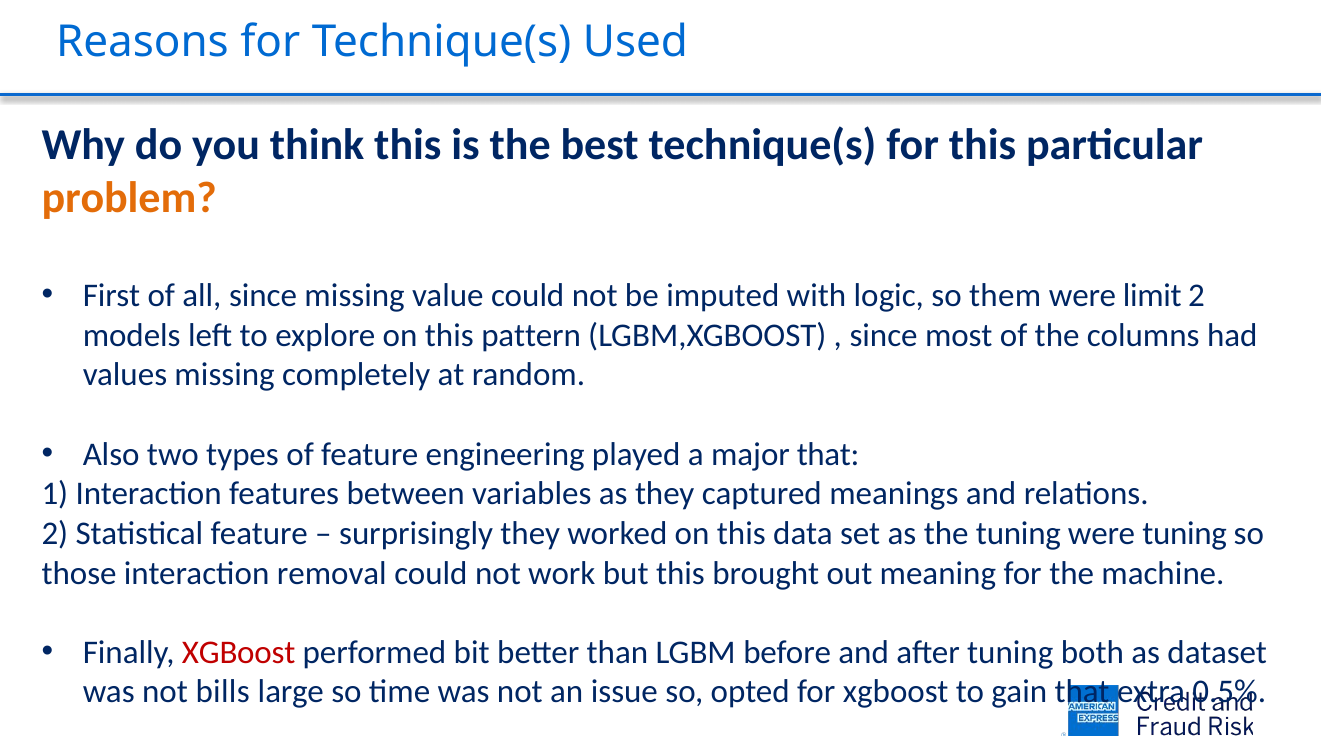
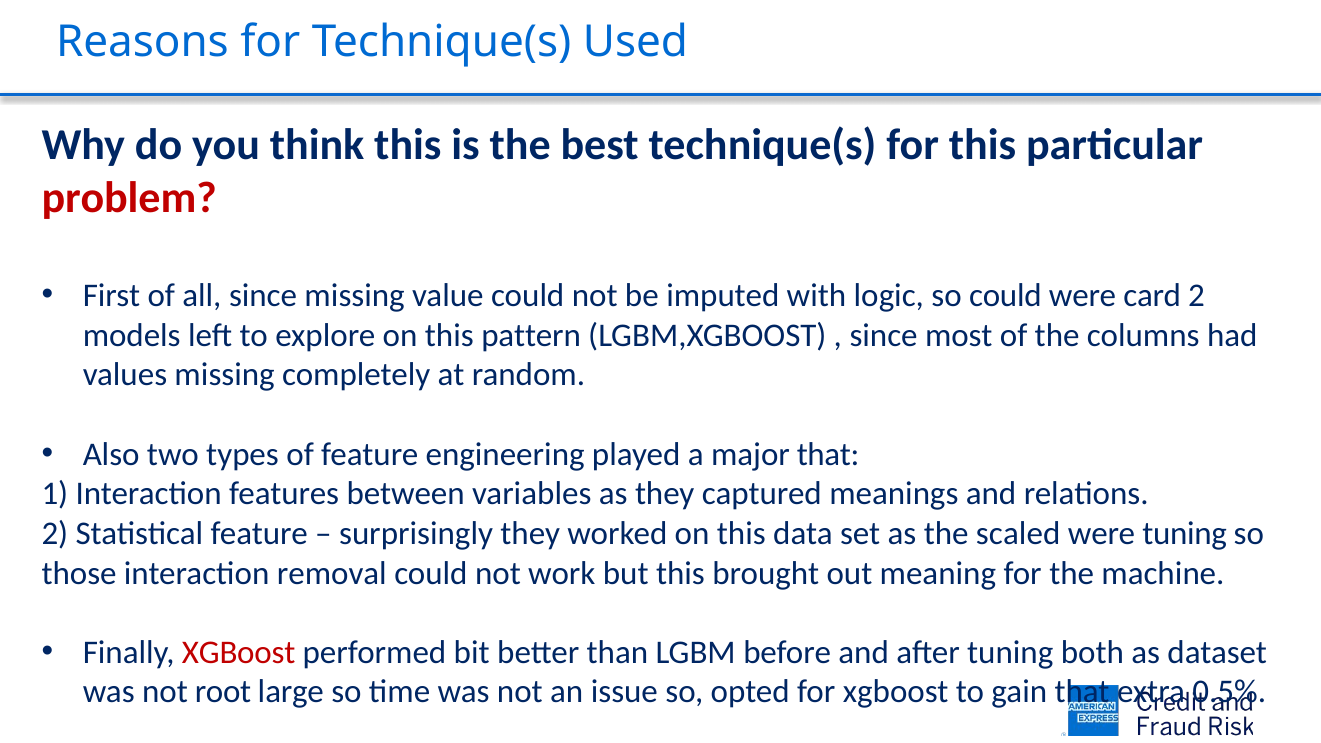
problem colour: orange -> red (129, 198)
so them: them -> could (1005, 296)
limit: limit -> card (1152, 296)
the tuning: tuning -> scaled (1018, 534)
bills: bills -> root (223, 692)
